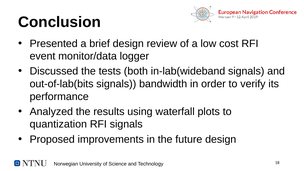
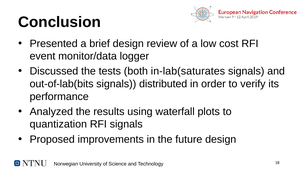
in-lab(wideband: in-lab(wideband -> in-lab(saturates (188, 71)
bandwidth: bandwidth -> distributed (163, 84)
